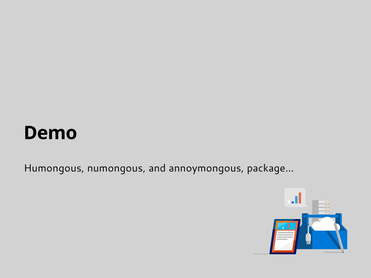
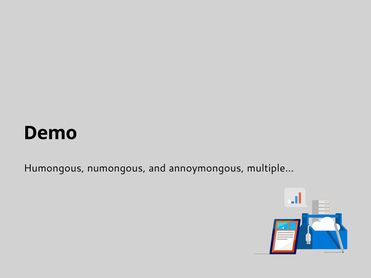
package…: package… -> multiple… (270, 168)
